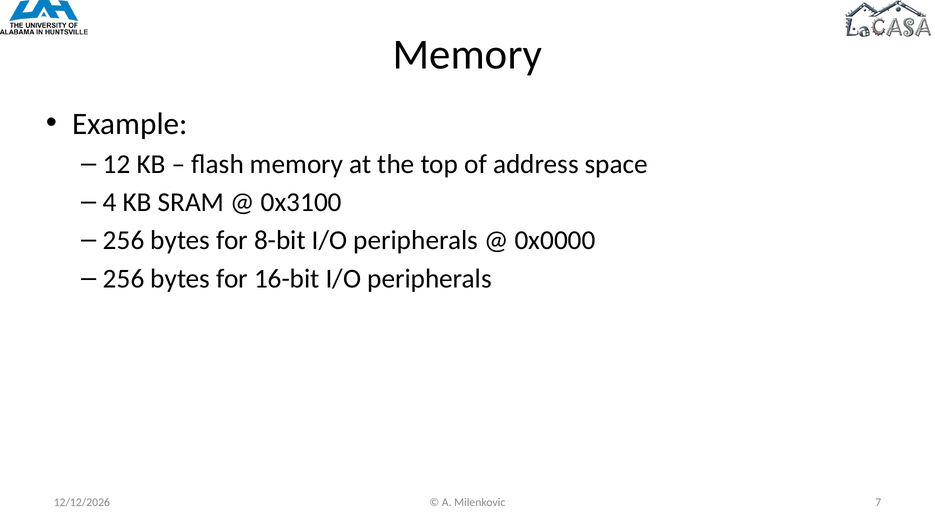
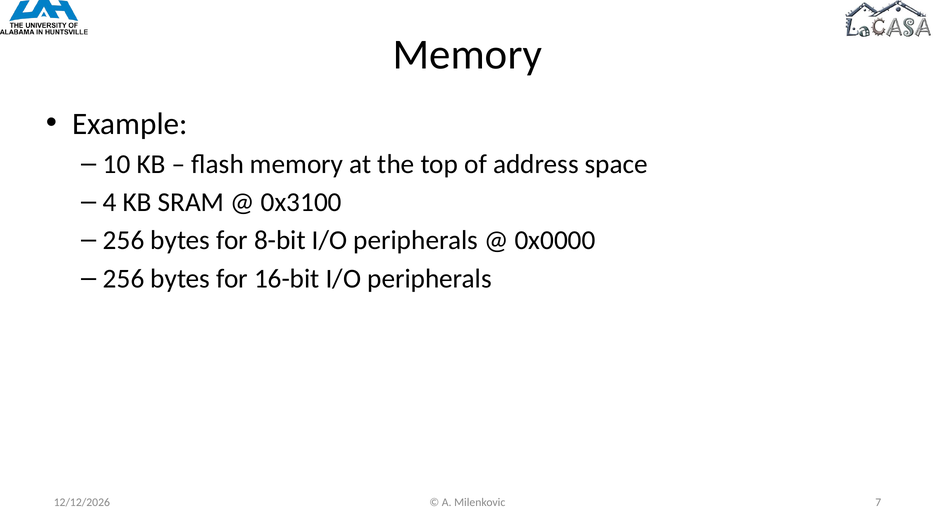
12: 12 -> 10 (117, 164)
